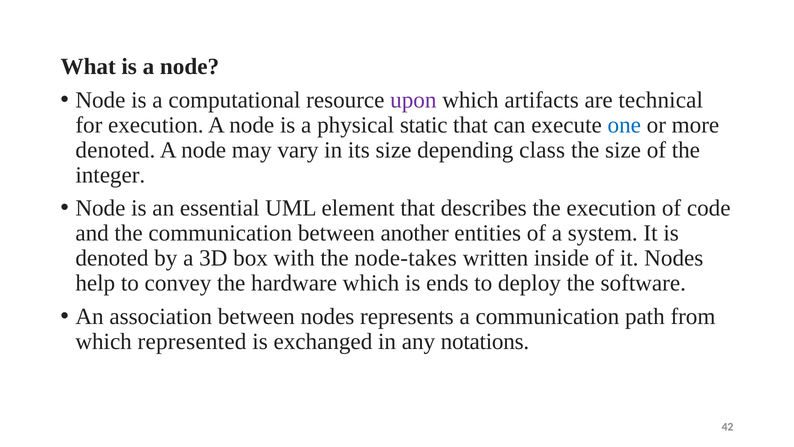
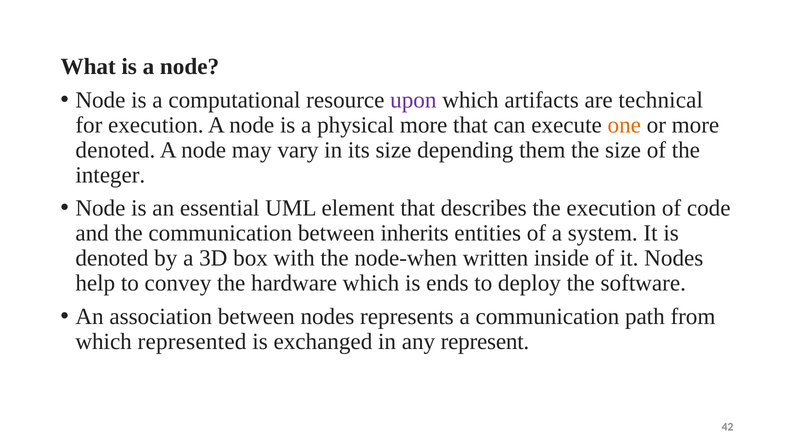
physical static: static -> more (424, 125)
one colour: blue -> orange (624, 125)
class: class -> them (542, 150)
another: another -> inherits (415, 233)
node-takes: node-takes -> node-when (406, 258)
notations: notations -> represent (485, 341)
